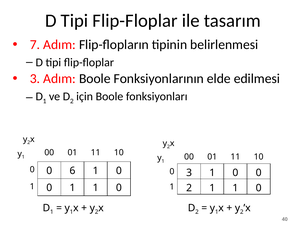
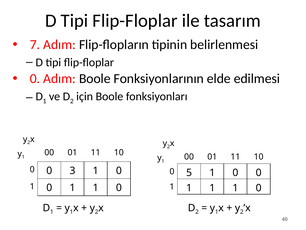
3: 3 -> 0 (35, 79)
6: 6 -> 3 (72, 170)
0 3: 3 -> 5 (189, 172)
2: 2 -> 1 (189, 188)
